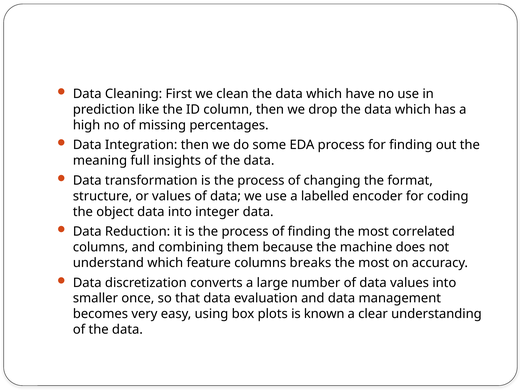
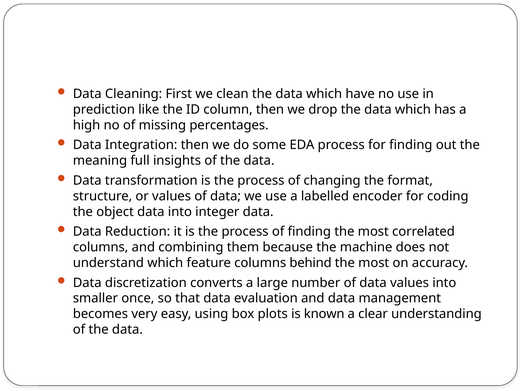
breaks: breaks -> behind (311, 263)
